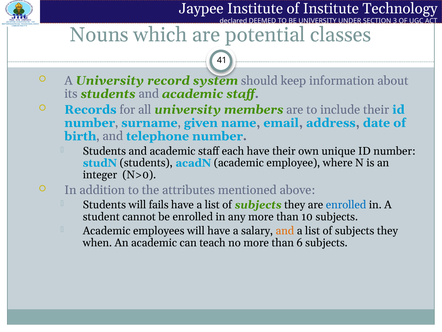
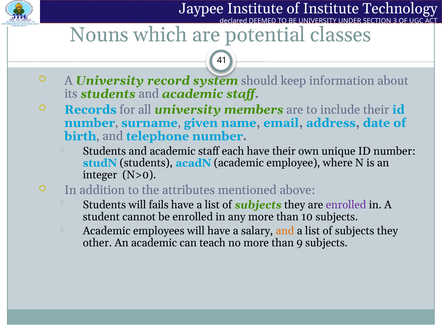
enrolled colour: blue -> purple (346, 205)
when: when -> other (97, 243)
6: 6 -> 9 (300, 243)
